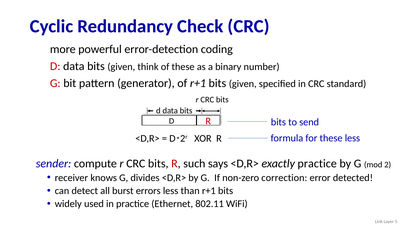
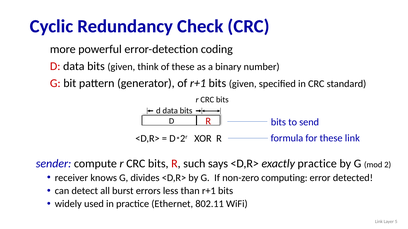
these less: less -> link (352, 139)
correction: correction -> computing (284, 178)
